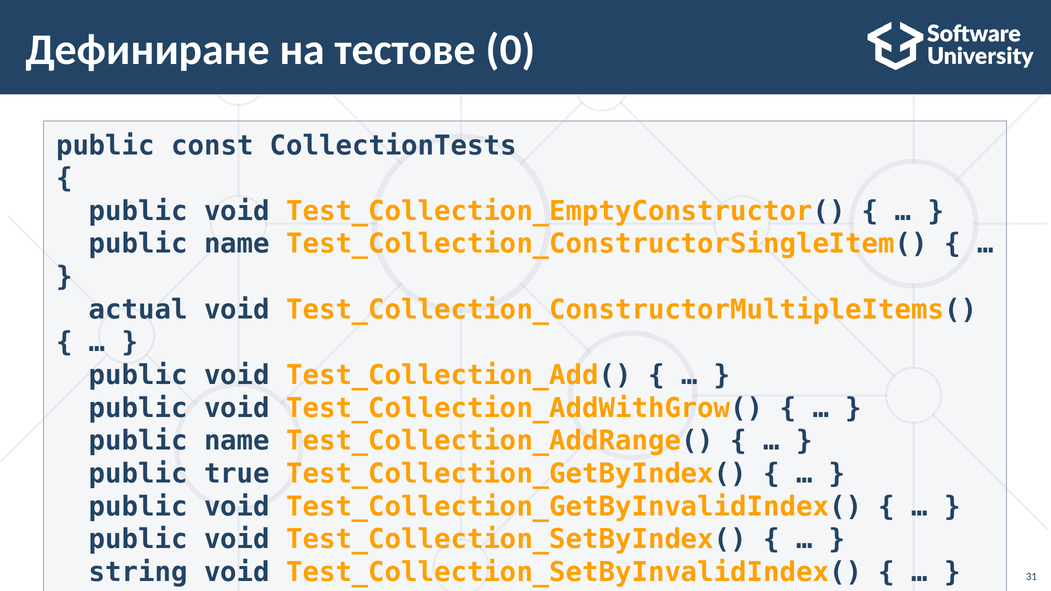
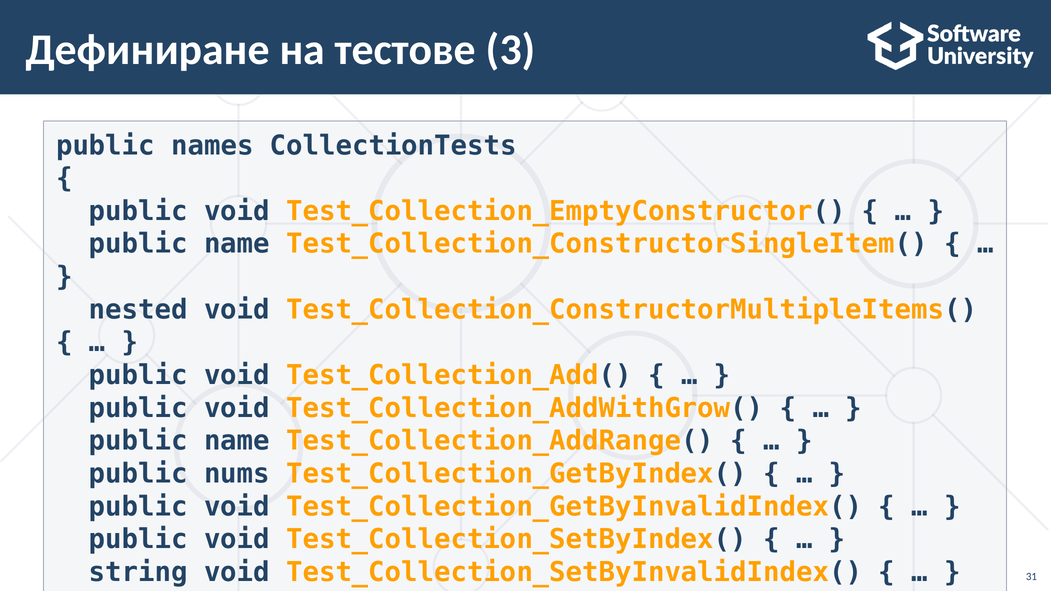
0: 0 -> 3 (511, 50)
const: const -> names (212, 146)
actual: actual -> nested (138, 310)
true: true -> nums (237, 474)
